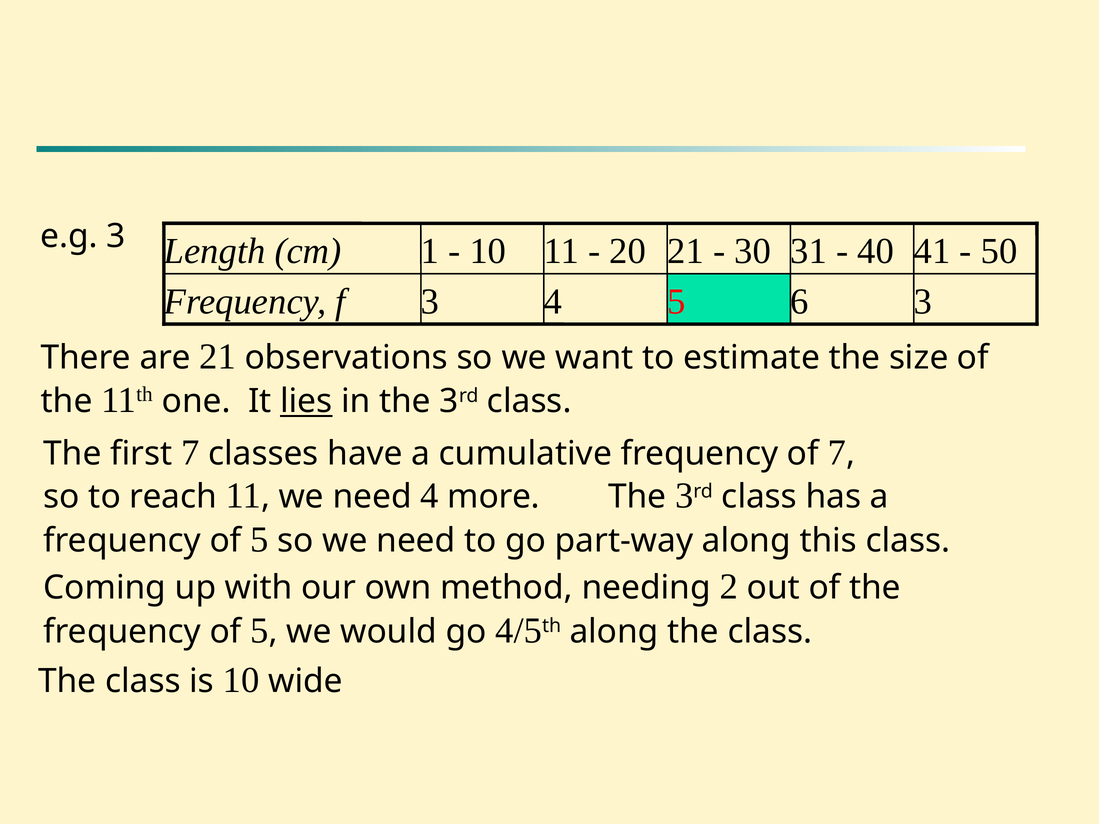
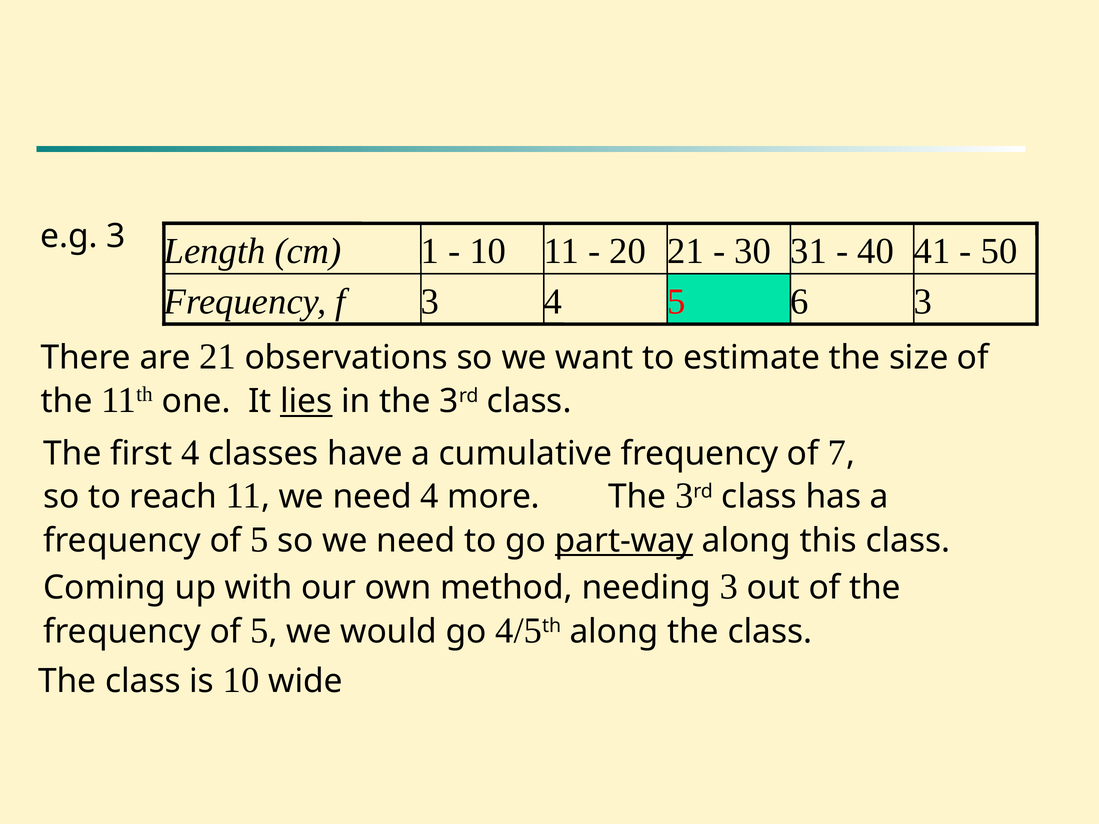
first 7: 7 -> 4 (190, 453)
part-way underline: none -> present (624, 541)
needing 2: 2 -> 3 (729, 587)
